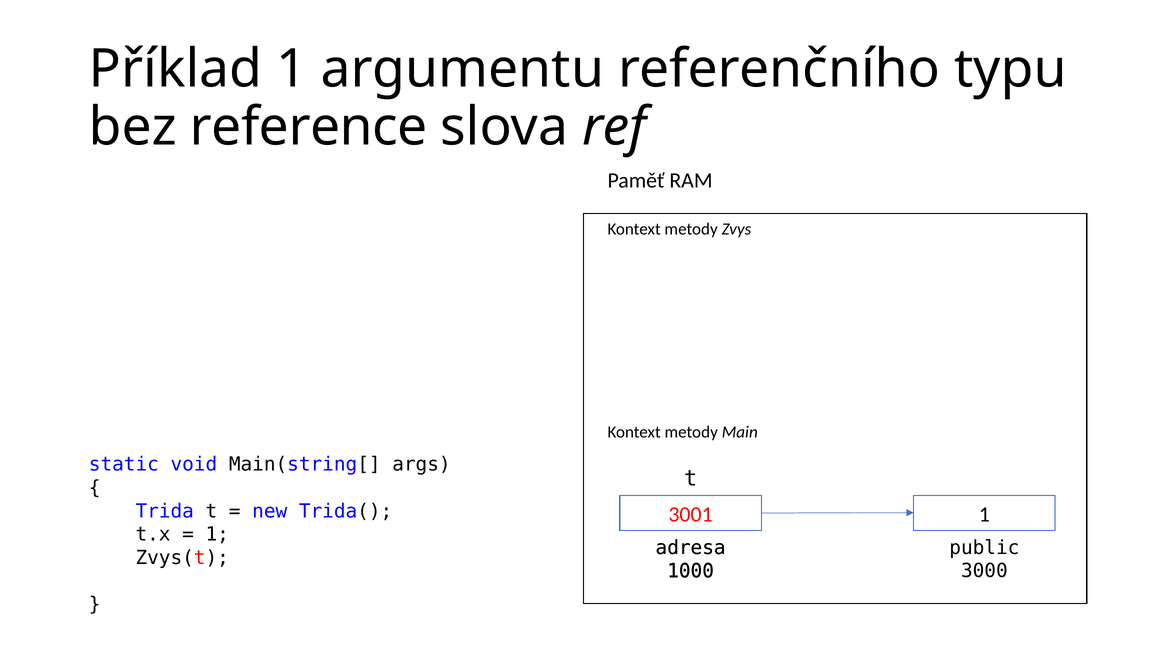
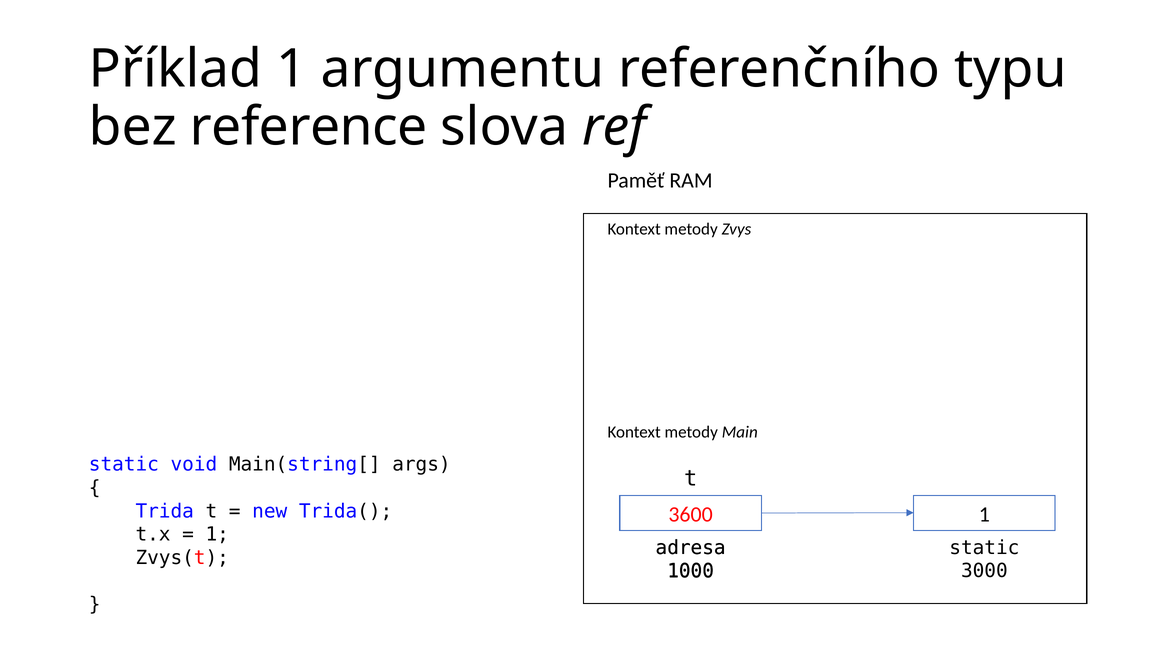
3001: 3001 -> 3600 (691, 514)
public: public -> static (984, 547)
